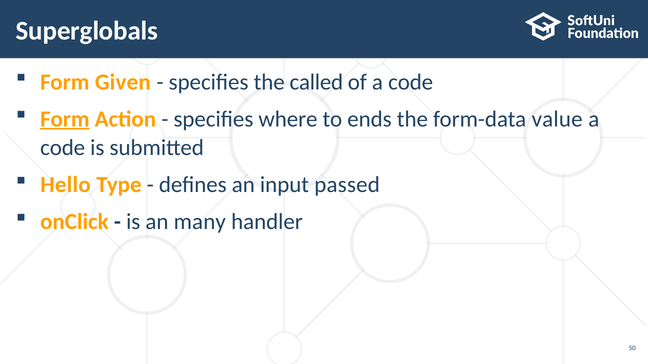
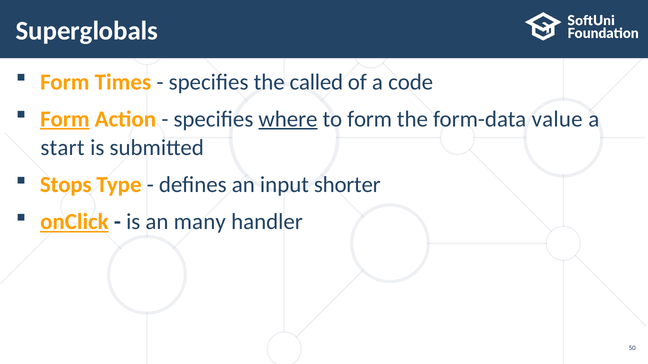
Given: Given -> Times (123, 82)
where underline: none -> present (288, 119)
to ends: ends -> form (370, 119)
code: code -> start (62, 148)
Hello: Hello -> Stops (66, 185)
passed: passed -> shorter (347, 185)
onClick underline: none -> present (74, 222)
